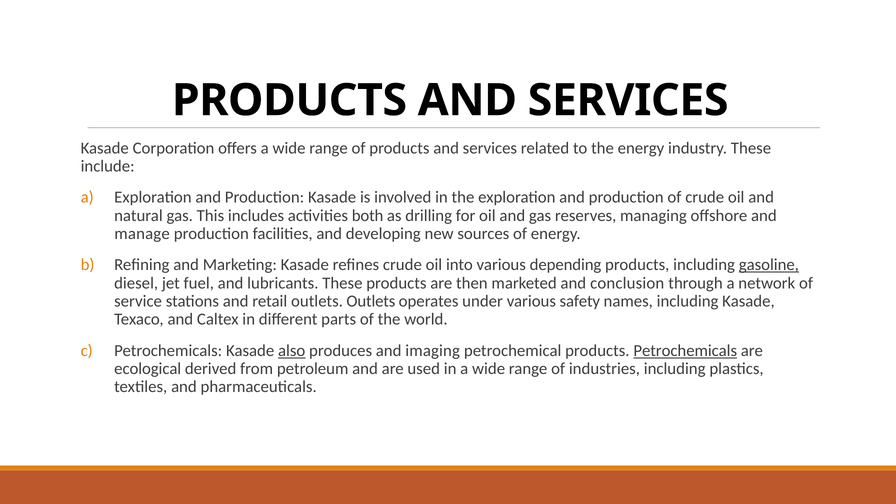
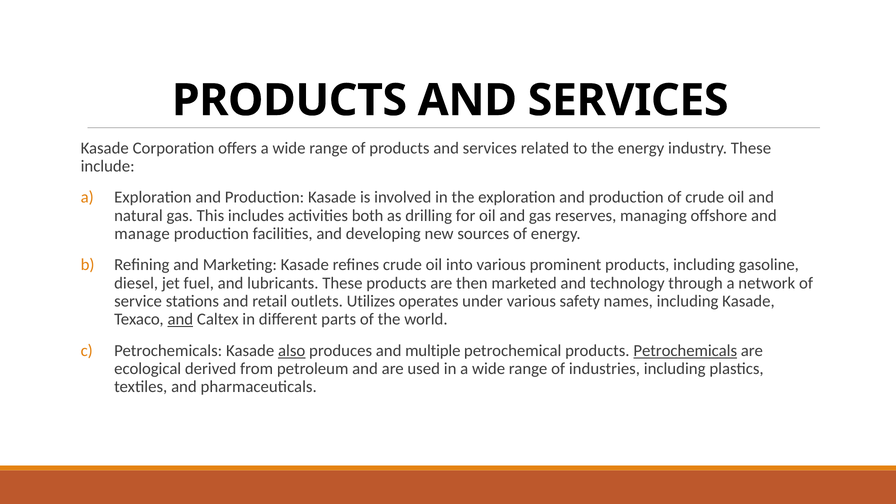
depending: depending -> prominent (566, 265)
gasoline underline: present -> none (769, 265)
conclusion: conclusion -> technology (627, 283)
outlets Outlets: Outlets -> Utilizes (371, 301)
and underline: none -> present (180, 319)
imaging: imaging -> multiple (433, 351)
